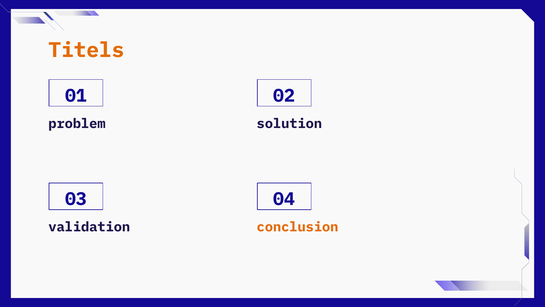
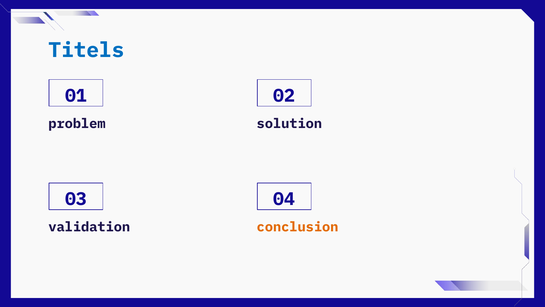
Titels colour: orange -> blue (86, 50)
